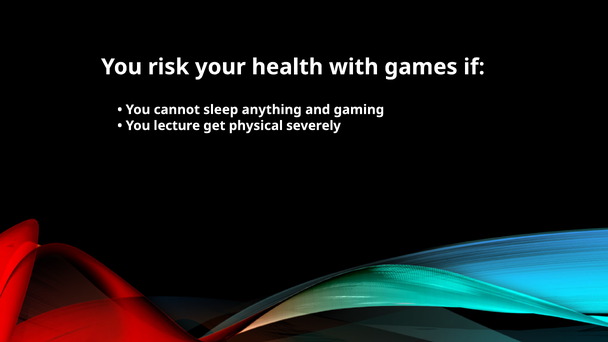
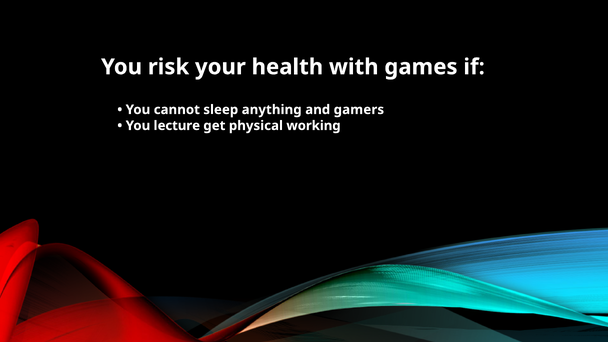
gaming: gaming -> gamers (359, 110)
severely: severely -> working (314, 126)
